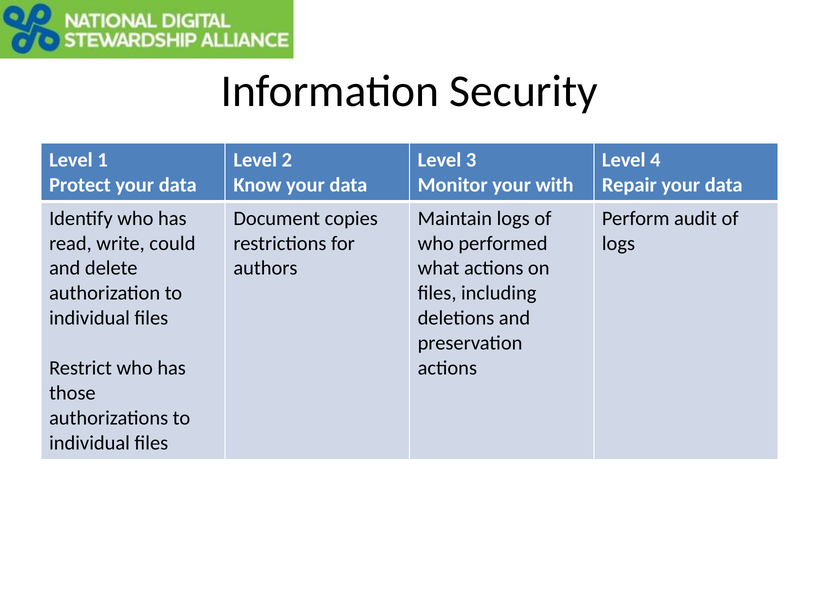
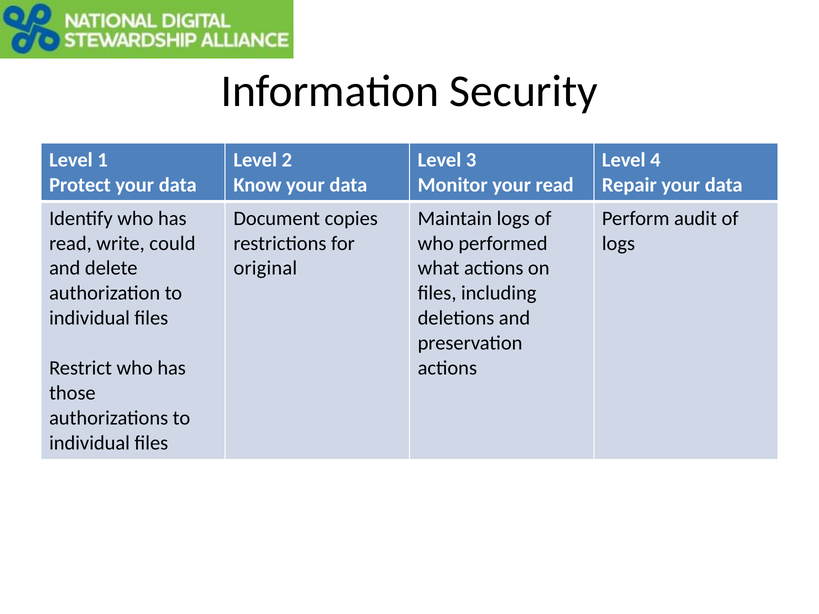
your with: with -> read (555, 185)
authors: authors -> original (265, 268)
